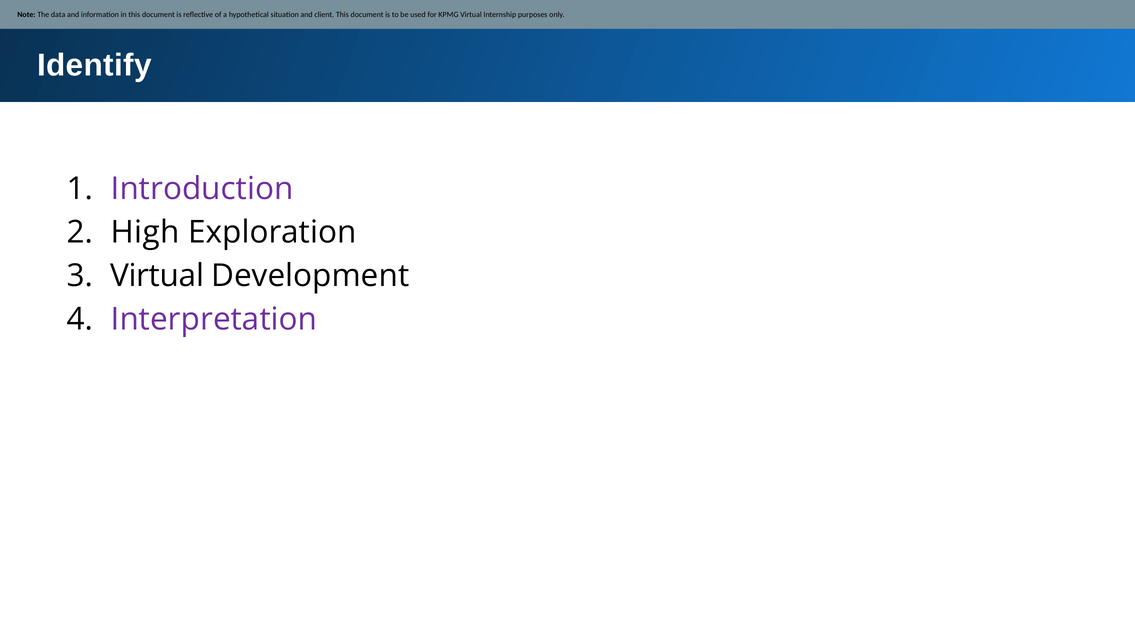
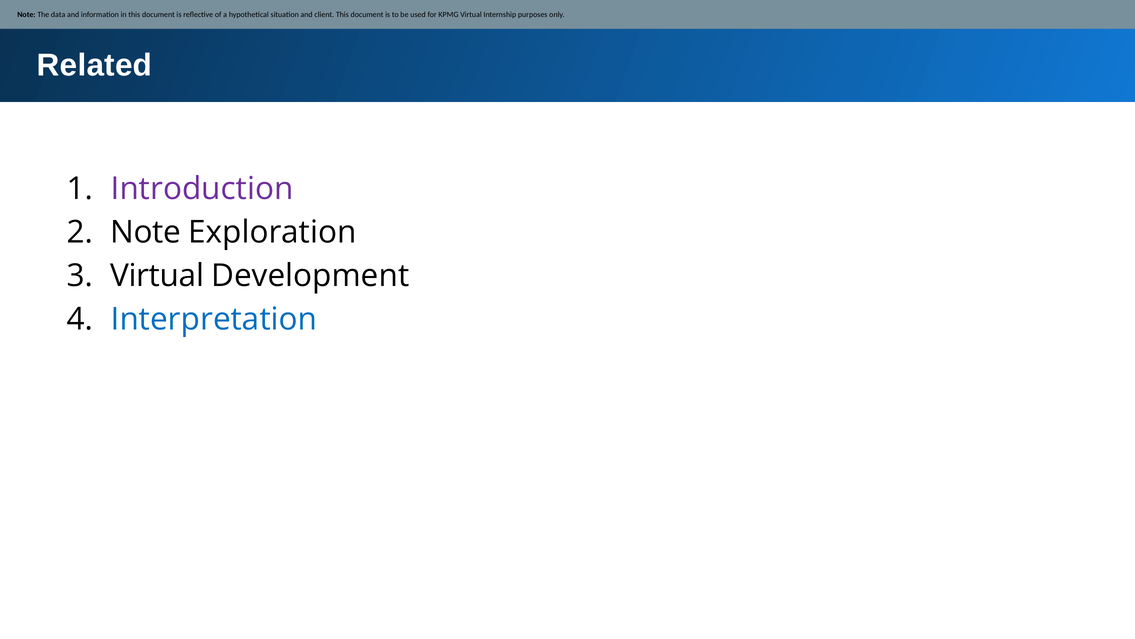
Identify: Identify -> Related (95, 65)
High: High -> Note (146, 232)
Interpretation colour: purple -> blue (214, 319)
